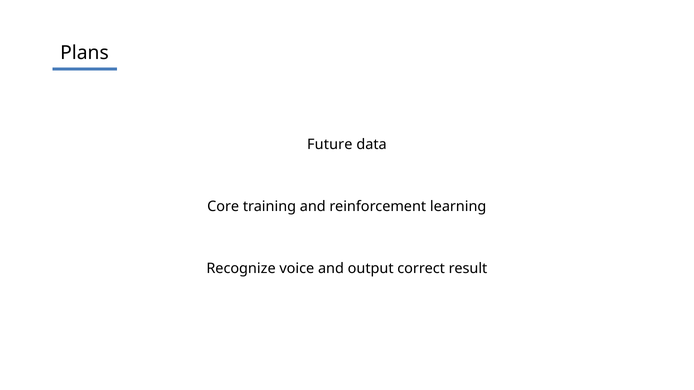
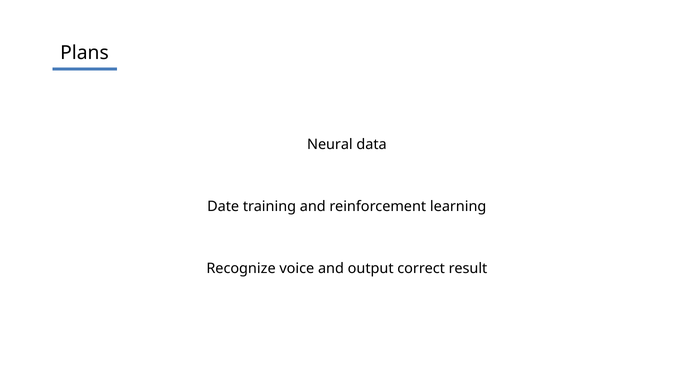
Future: Future -> Neural (330, 145)
Core: Core -> Date (223, 207)
